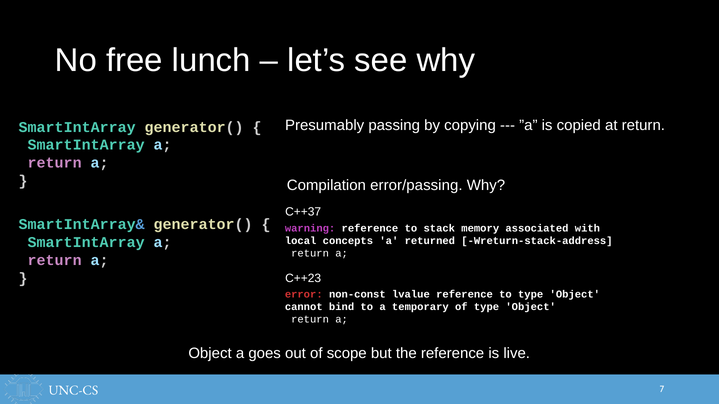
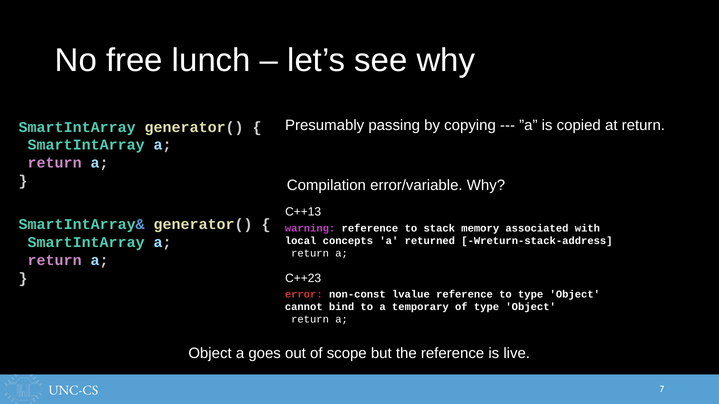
error/passing: error/passing -> error/variable (416, 185)
C++37: C++37 -> C++13 (303, 212)
